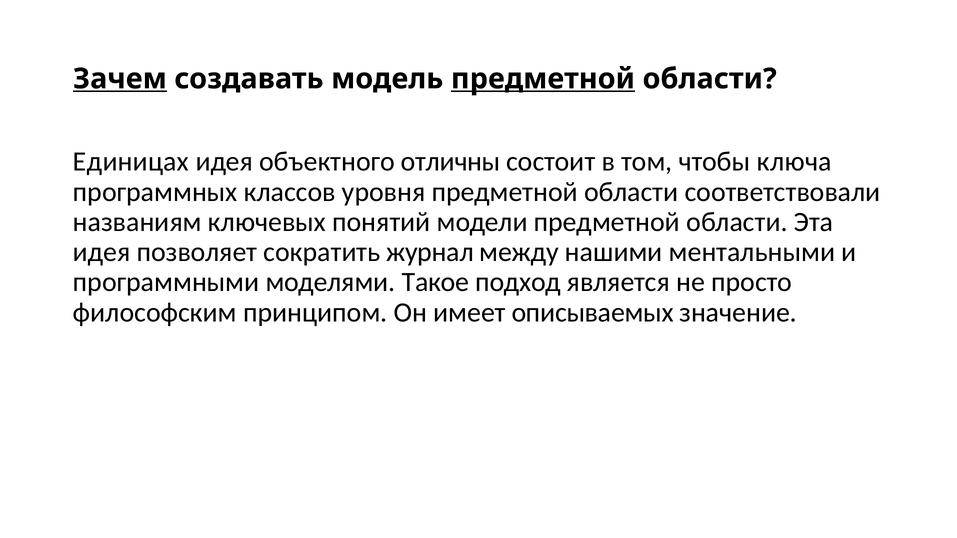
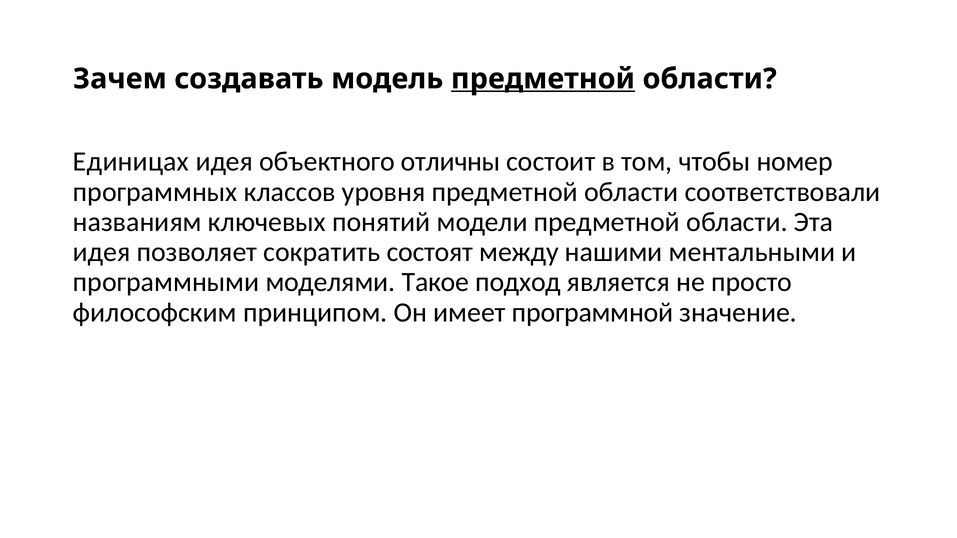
Зачем underline: present -> none (120, 79)
ключа: ключа -> номер (795, 162)
журнал: журнал -> состоят (430, 252)
описываемых: описываемых -> программной (593, 313)
